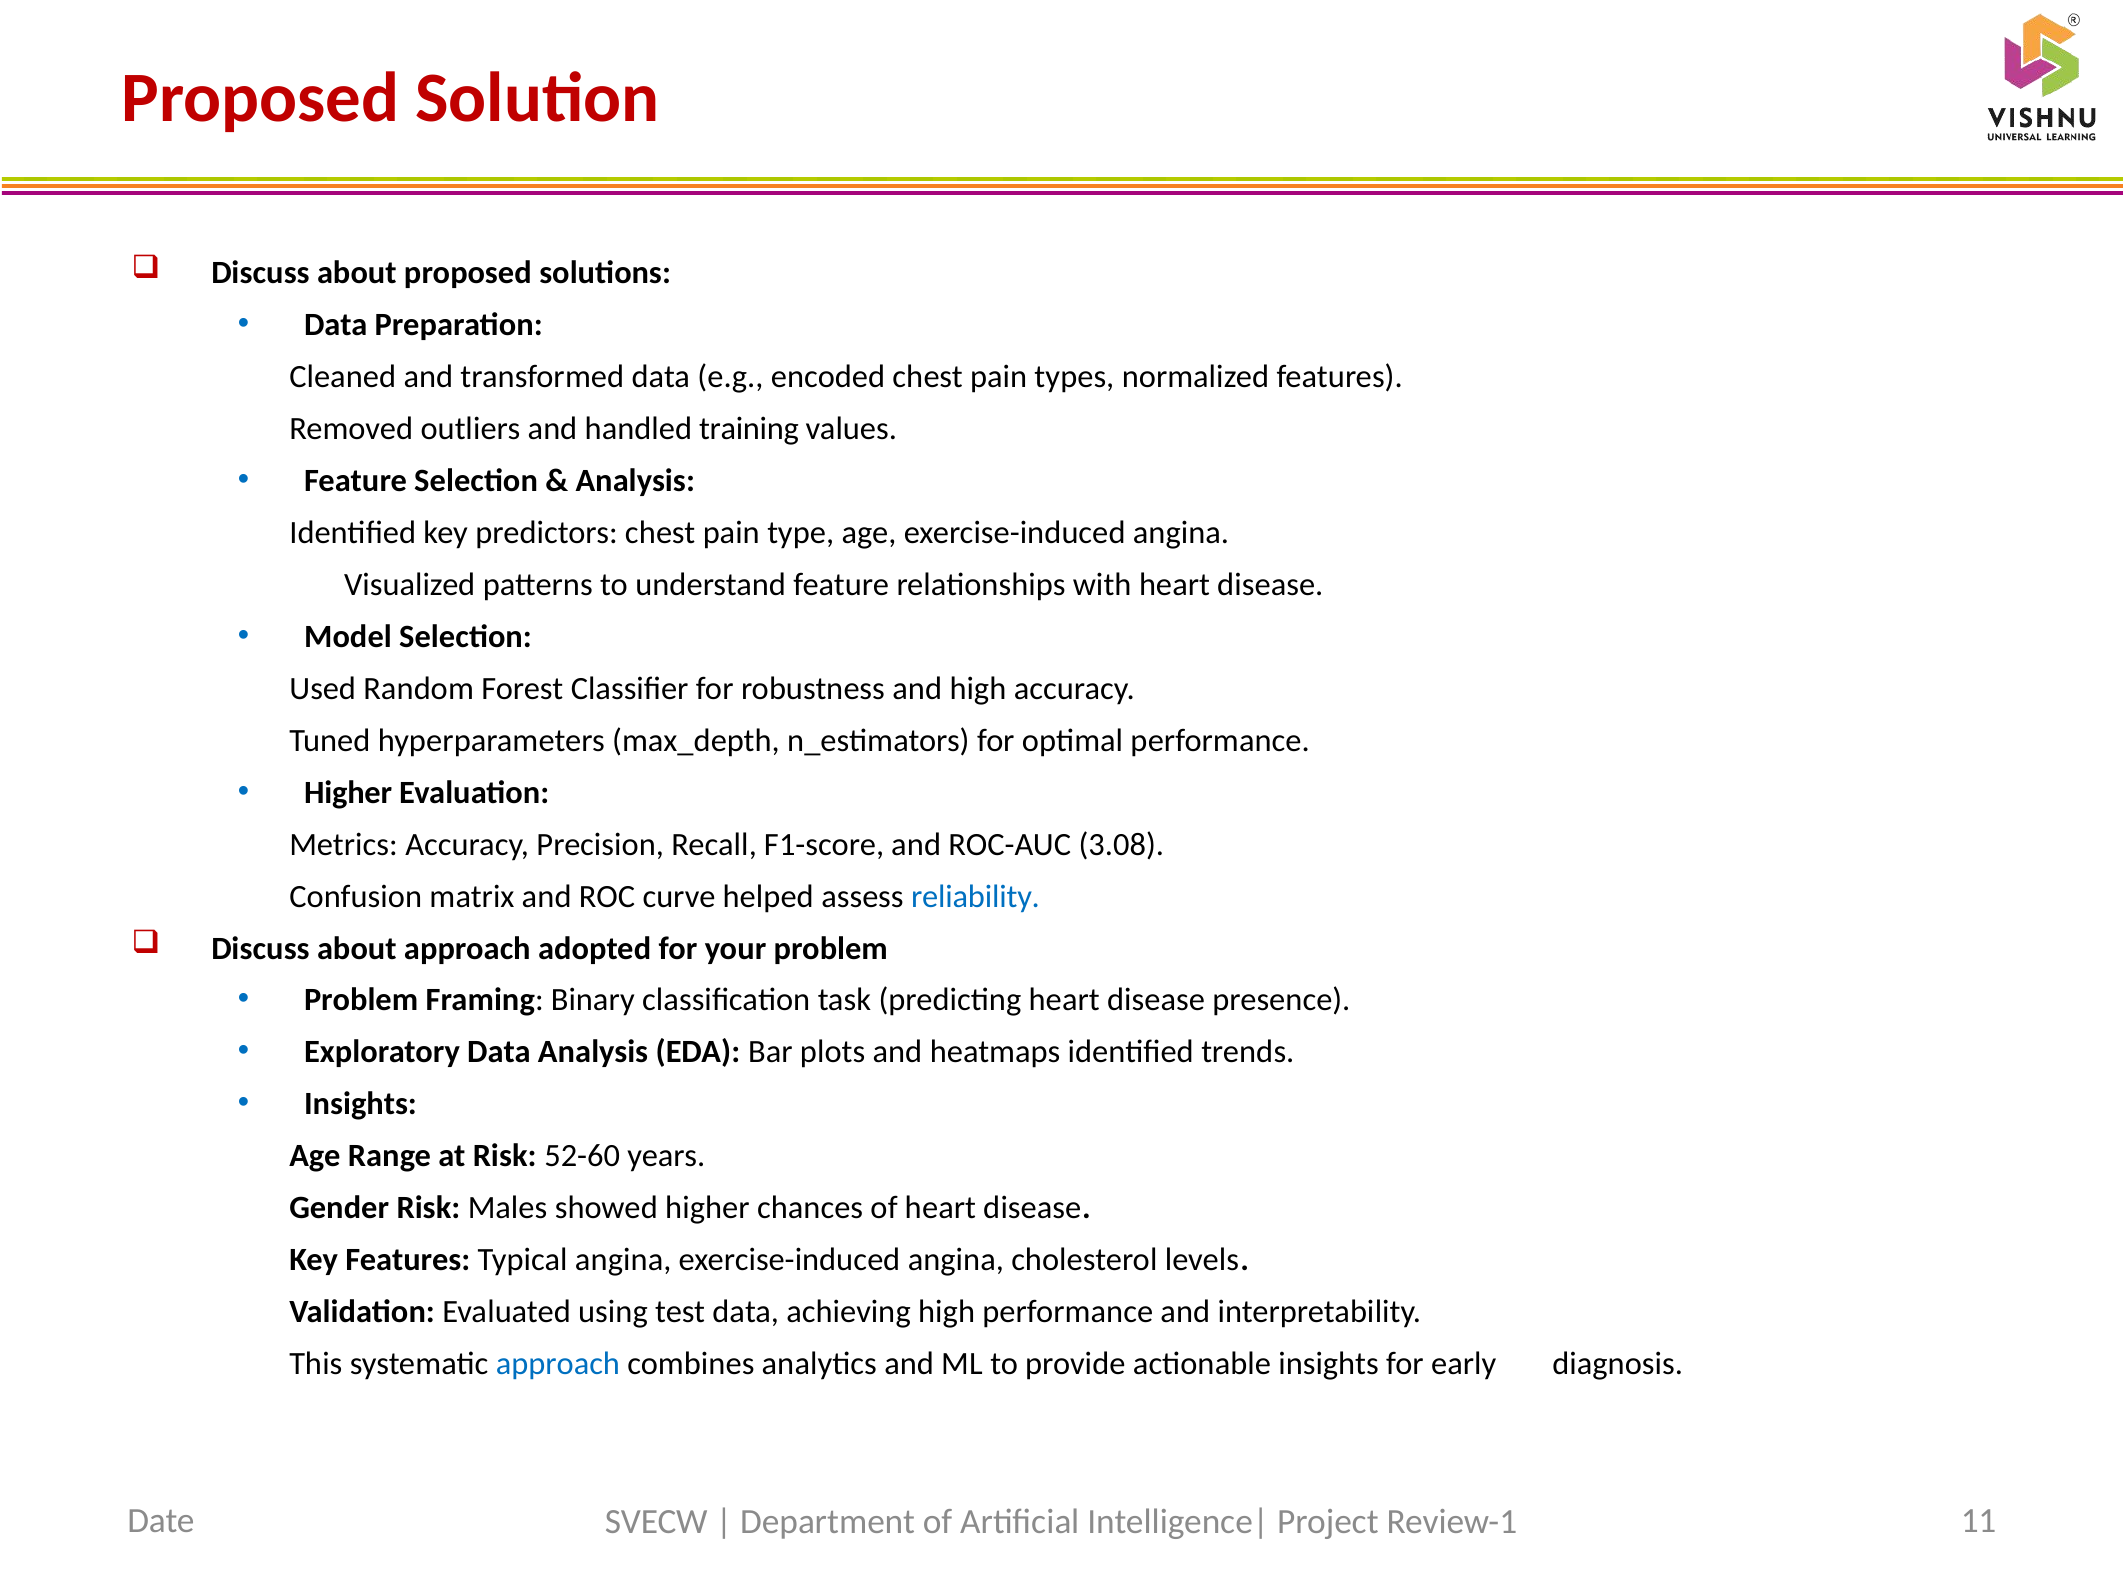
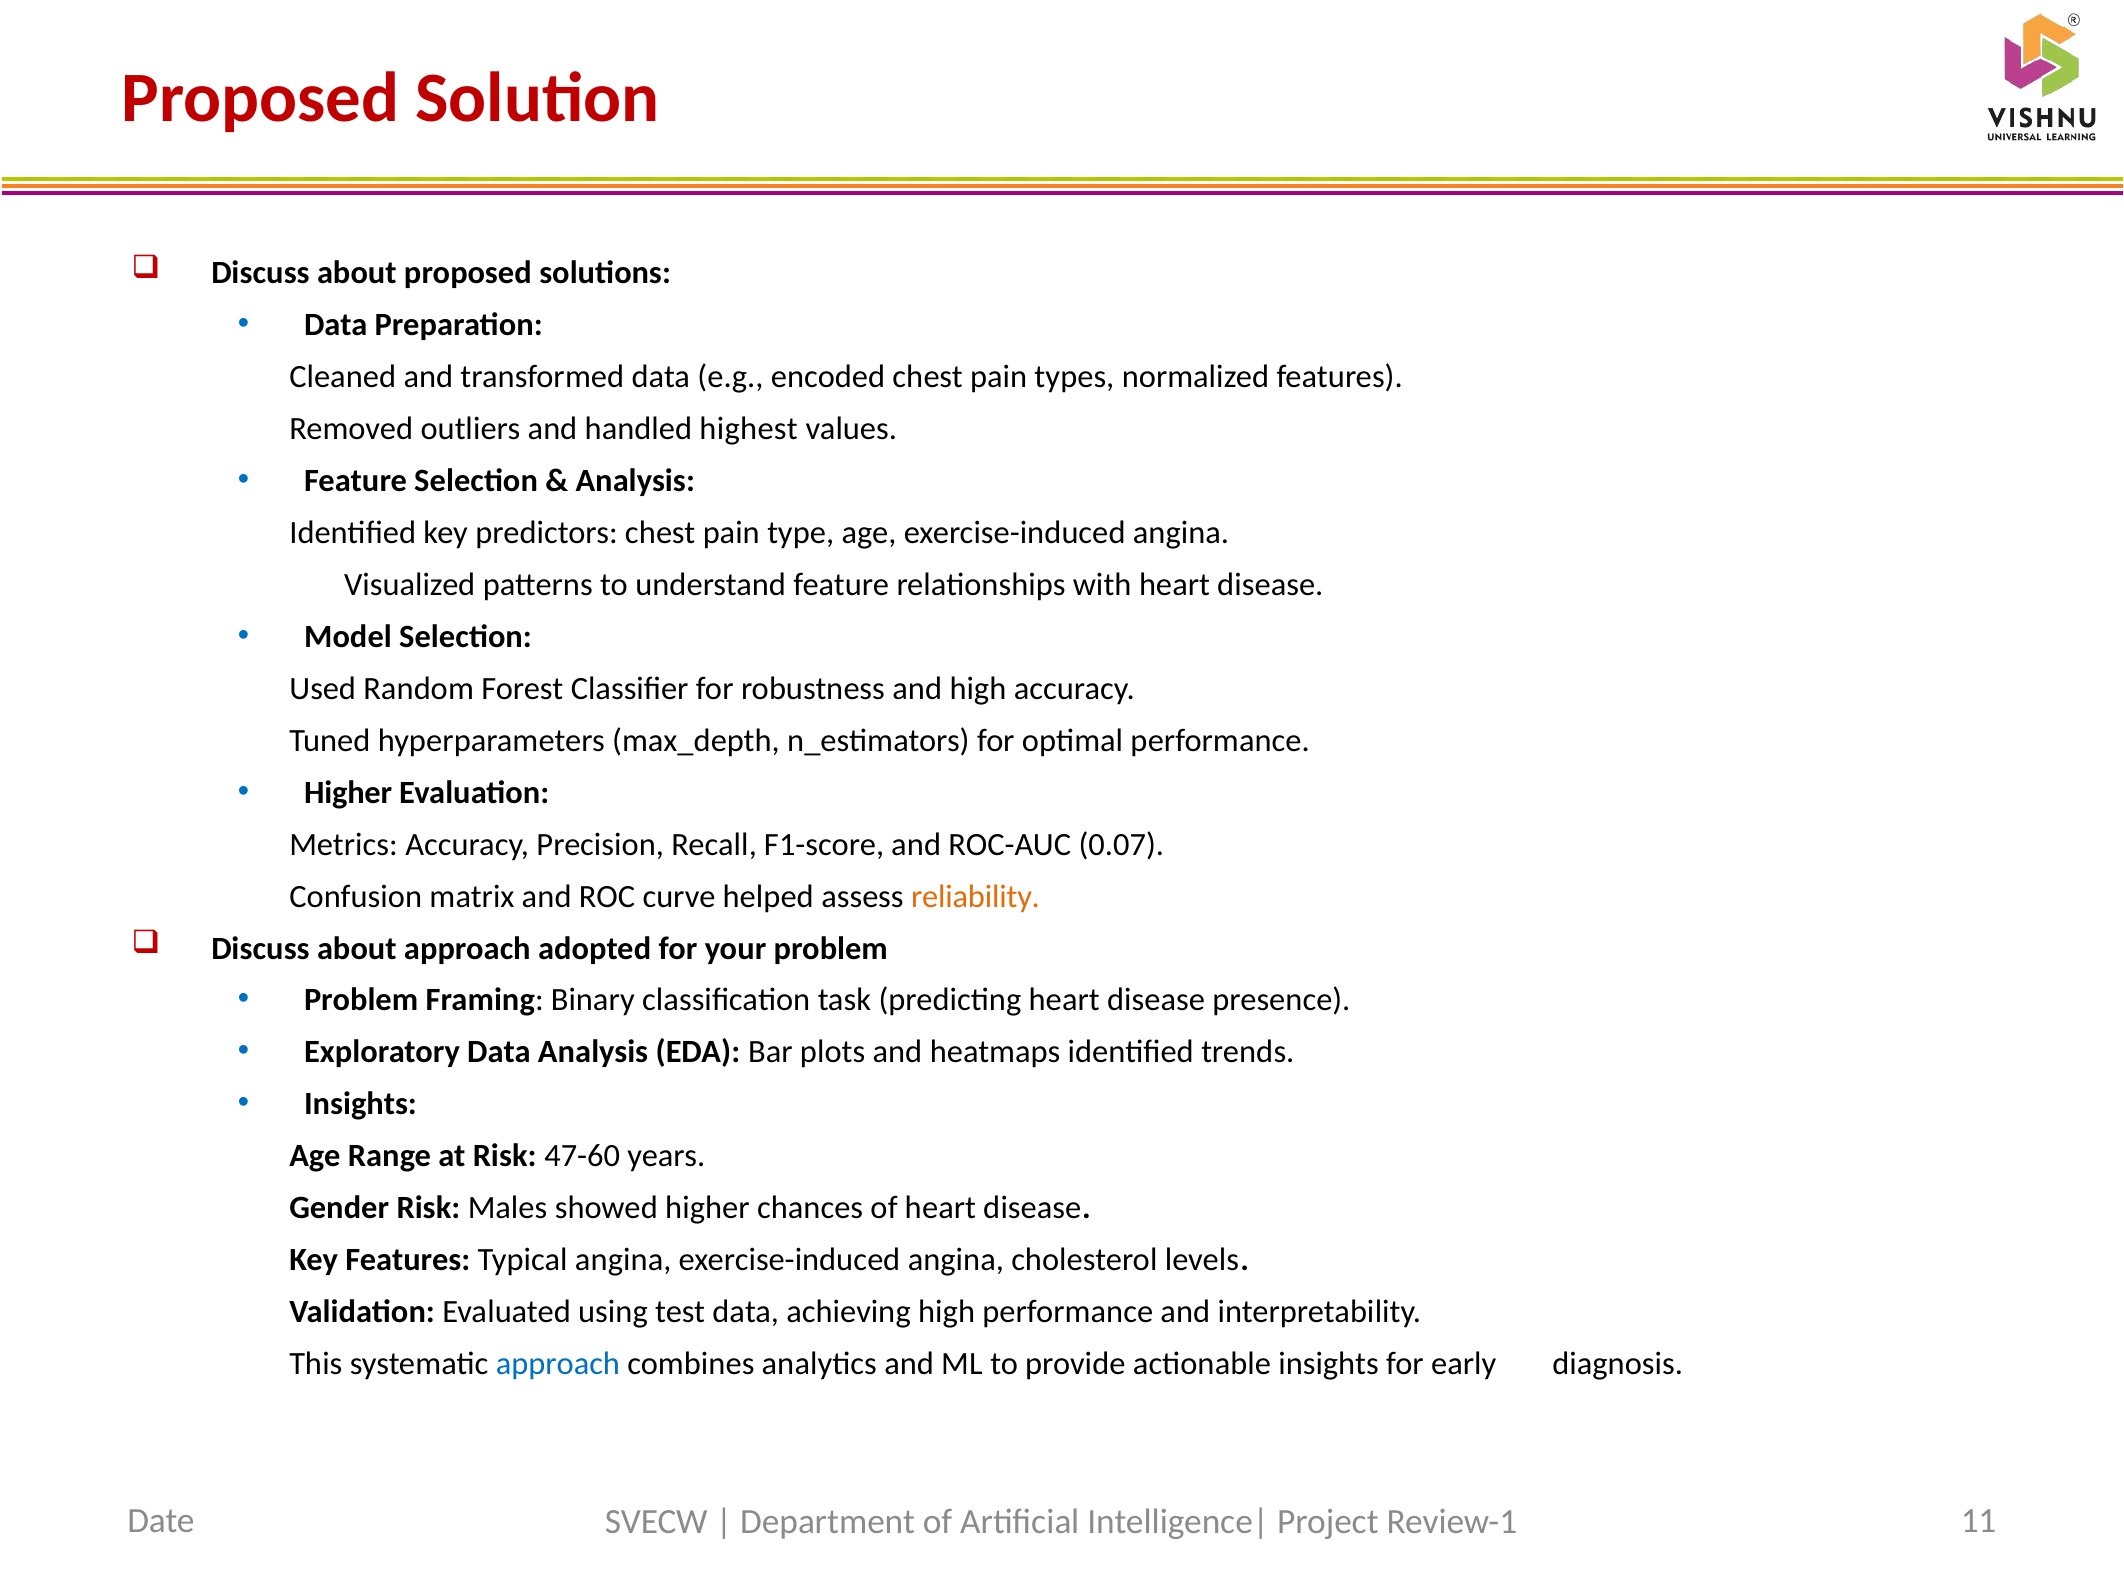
training: training -> highest (749, 429)
3.08: 3.08 -> 0.07 (1121, 844)
reliability colour: blue -> orange (975, 896)
52-60: 52-60 -> 47-60 (582, 1156)
